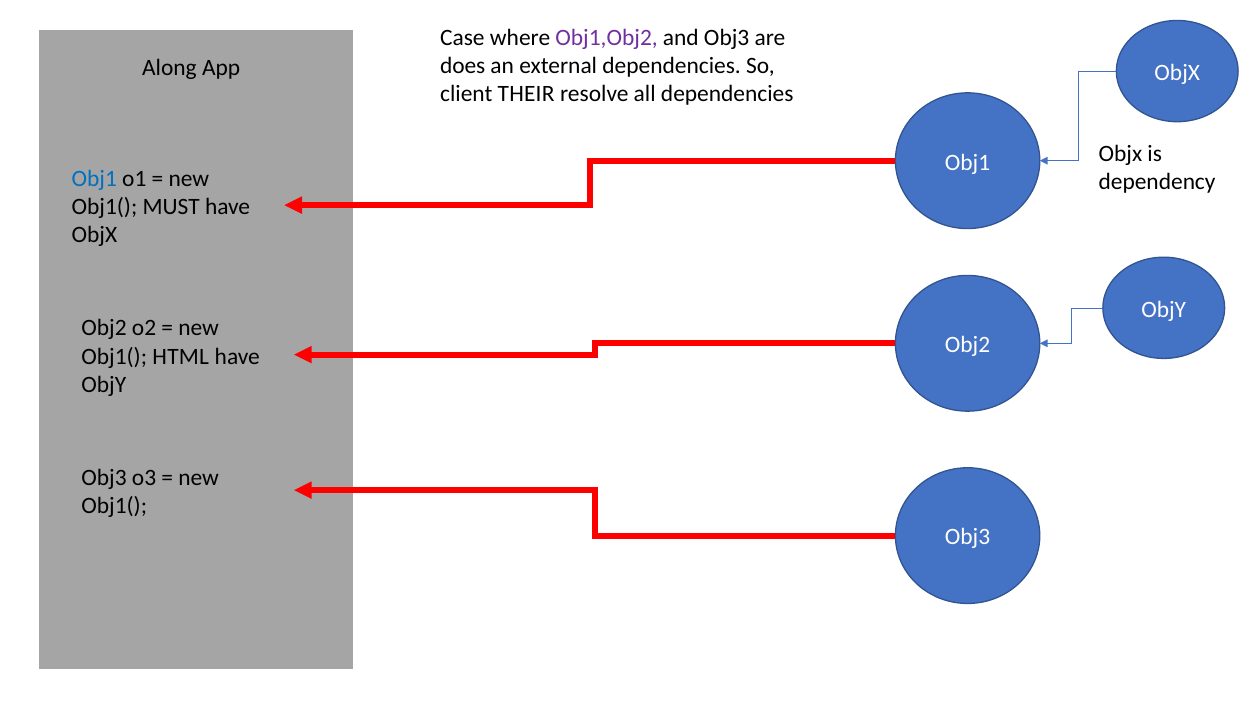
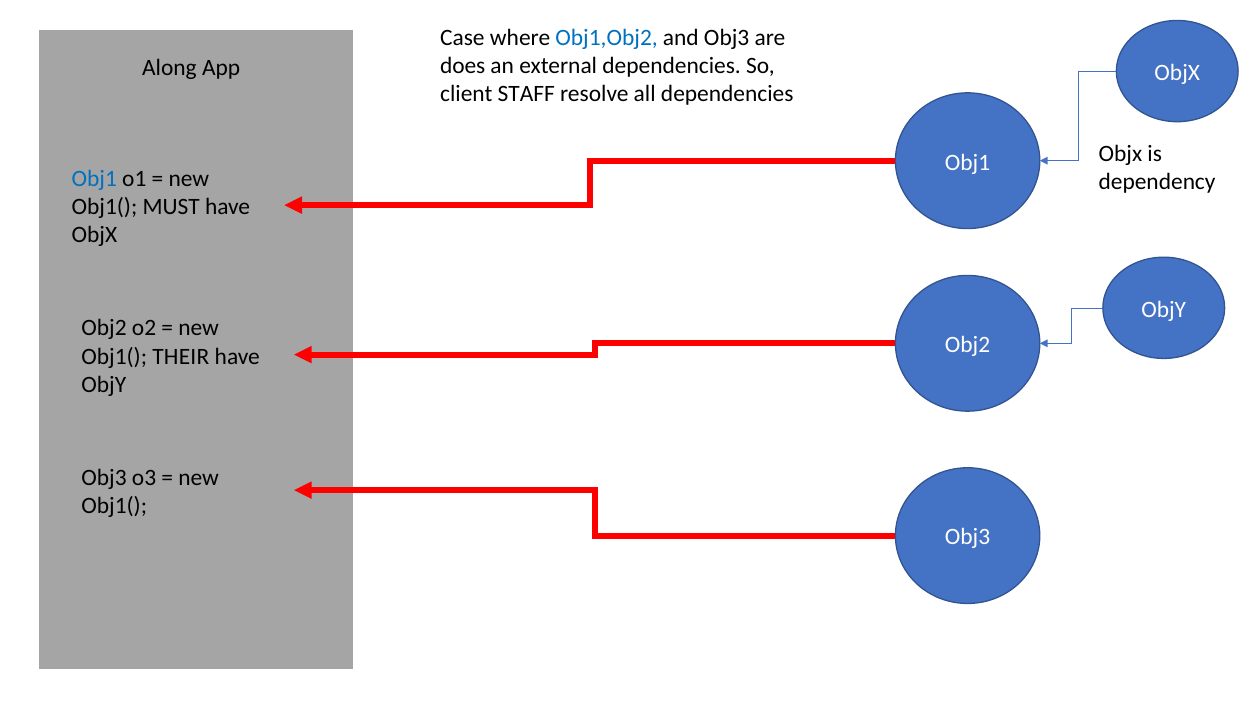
Obj1,Obj2 colour: purple -> blue (607, 37)
THEIR: THEIR -> STAFF (526, 94)
HTML: HTML -> THEIR (181, 356)
